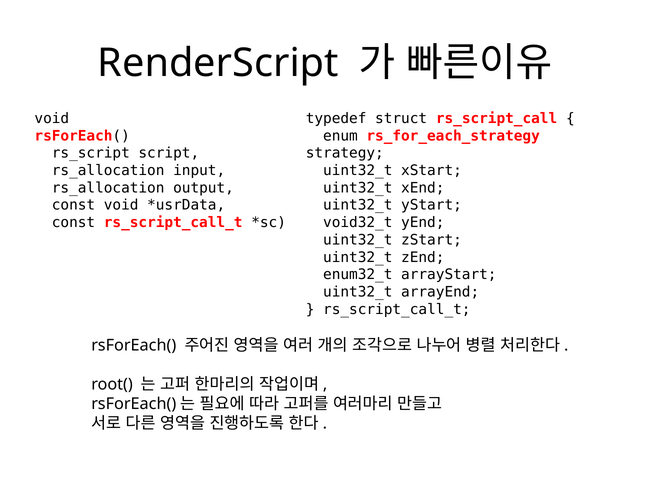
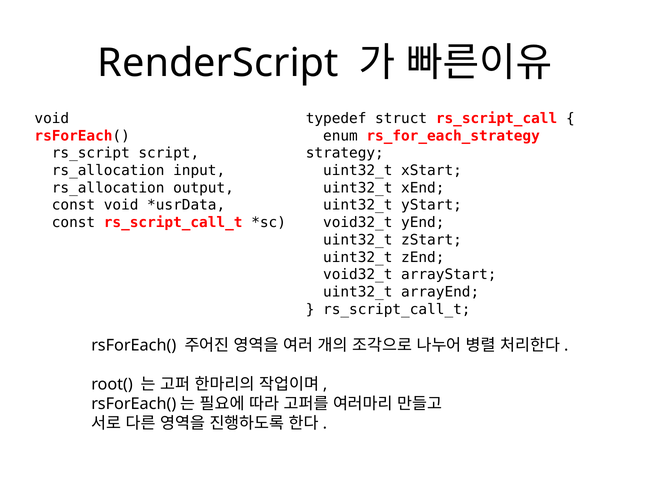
enum32_t: enum32_t -> void32_t (358, 274)
